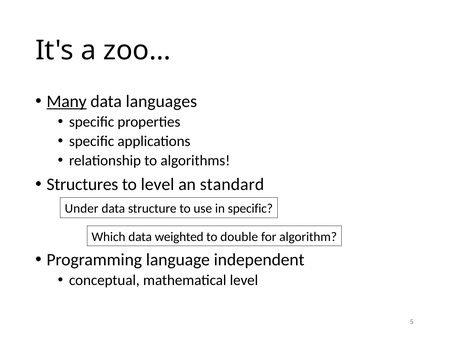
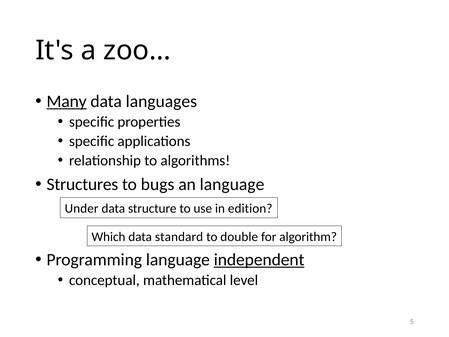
to level: level -> bugs (158, 184)
an standard: standard -> language (232, 184)
in specific: specific -> edition (250, 208)
weighted: weighted -> standard (179, 237)
independent underline: none -> present (259, 259)
